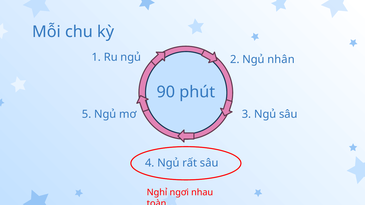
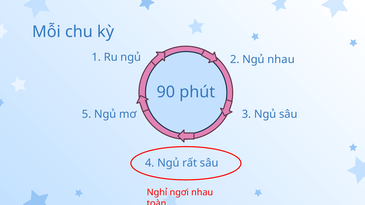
Ngủ nhân: nhân -> nhau (281, 60)
